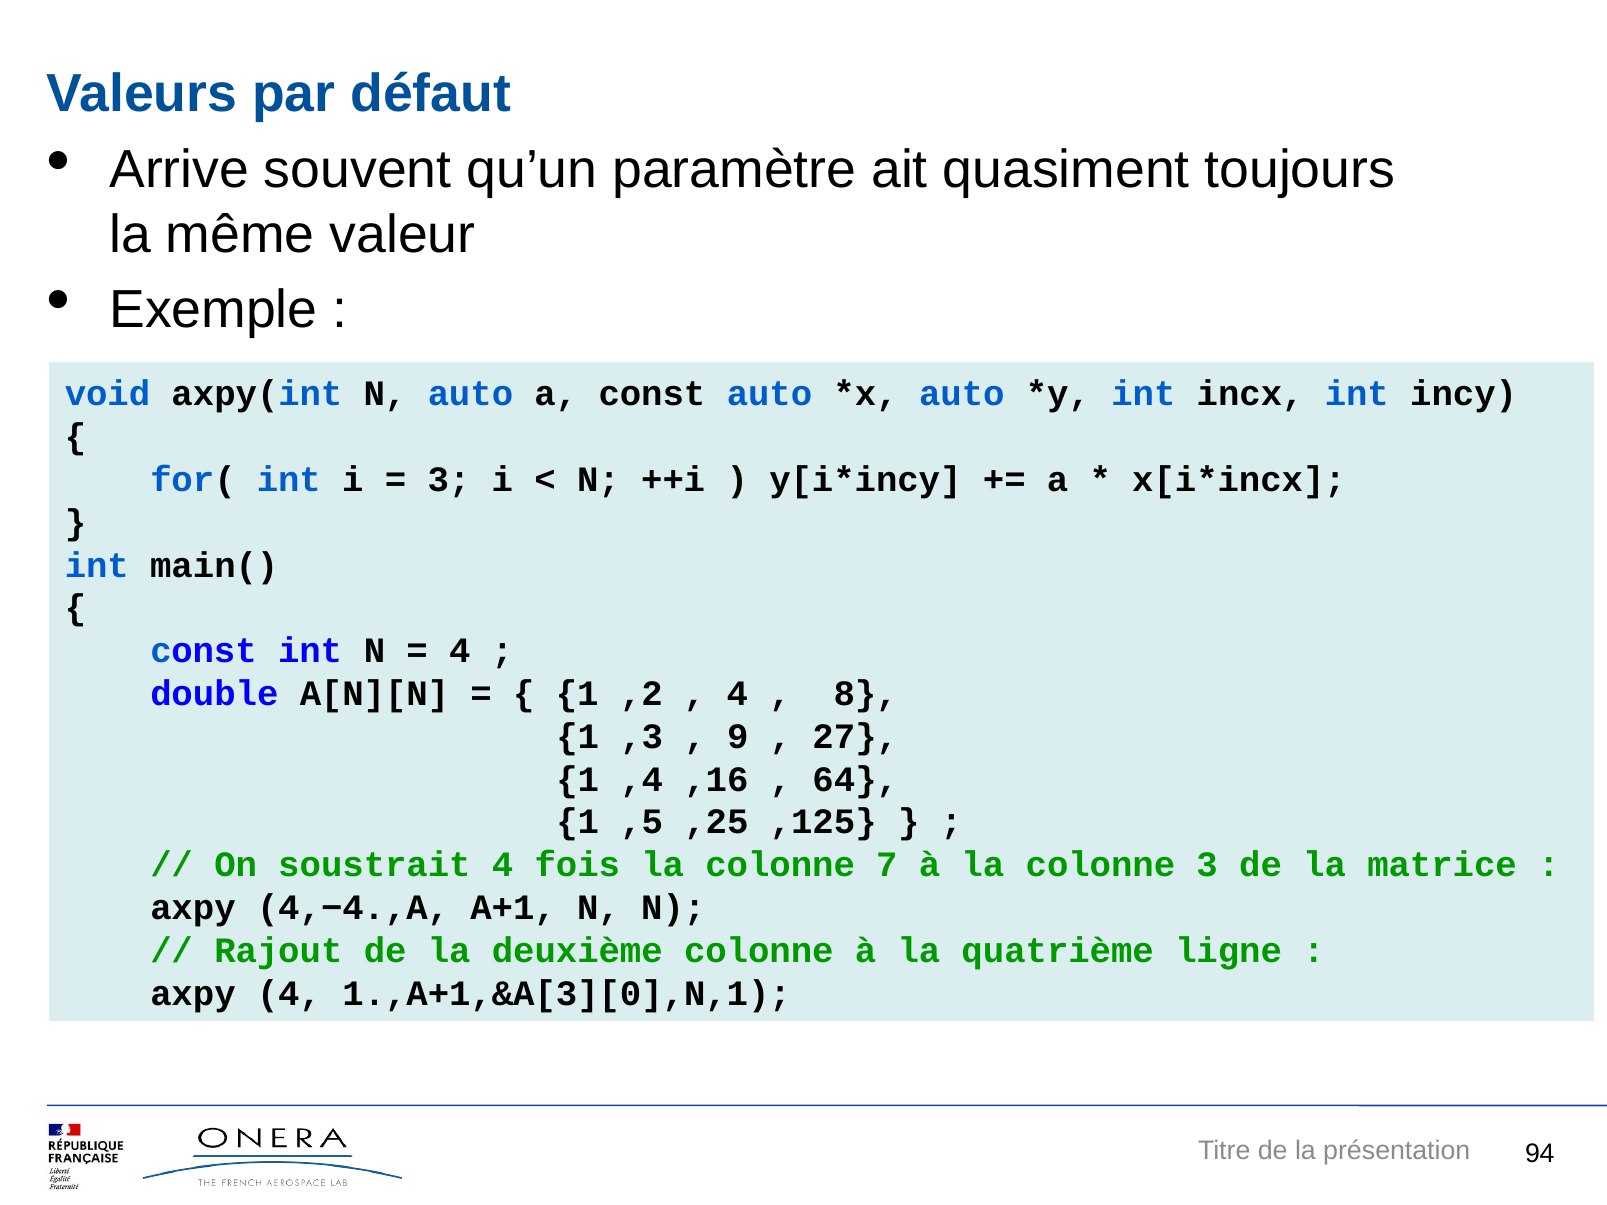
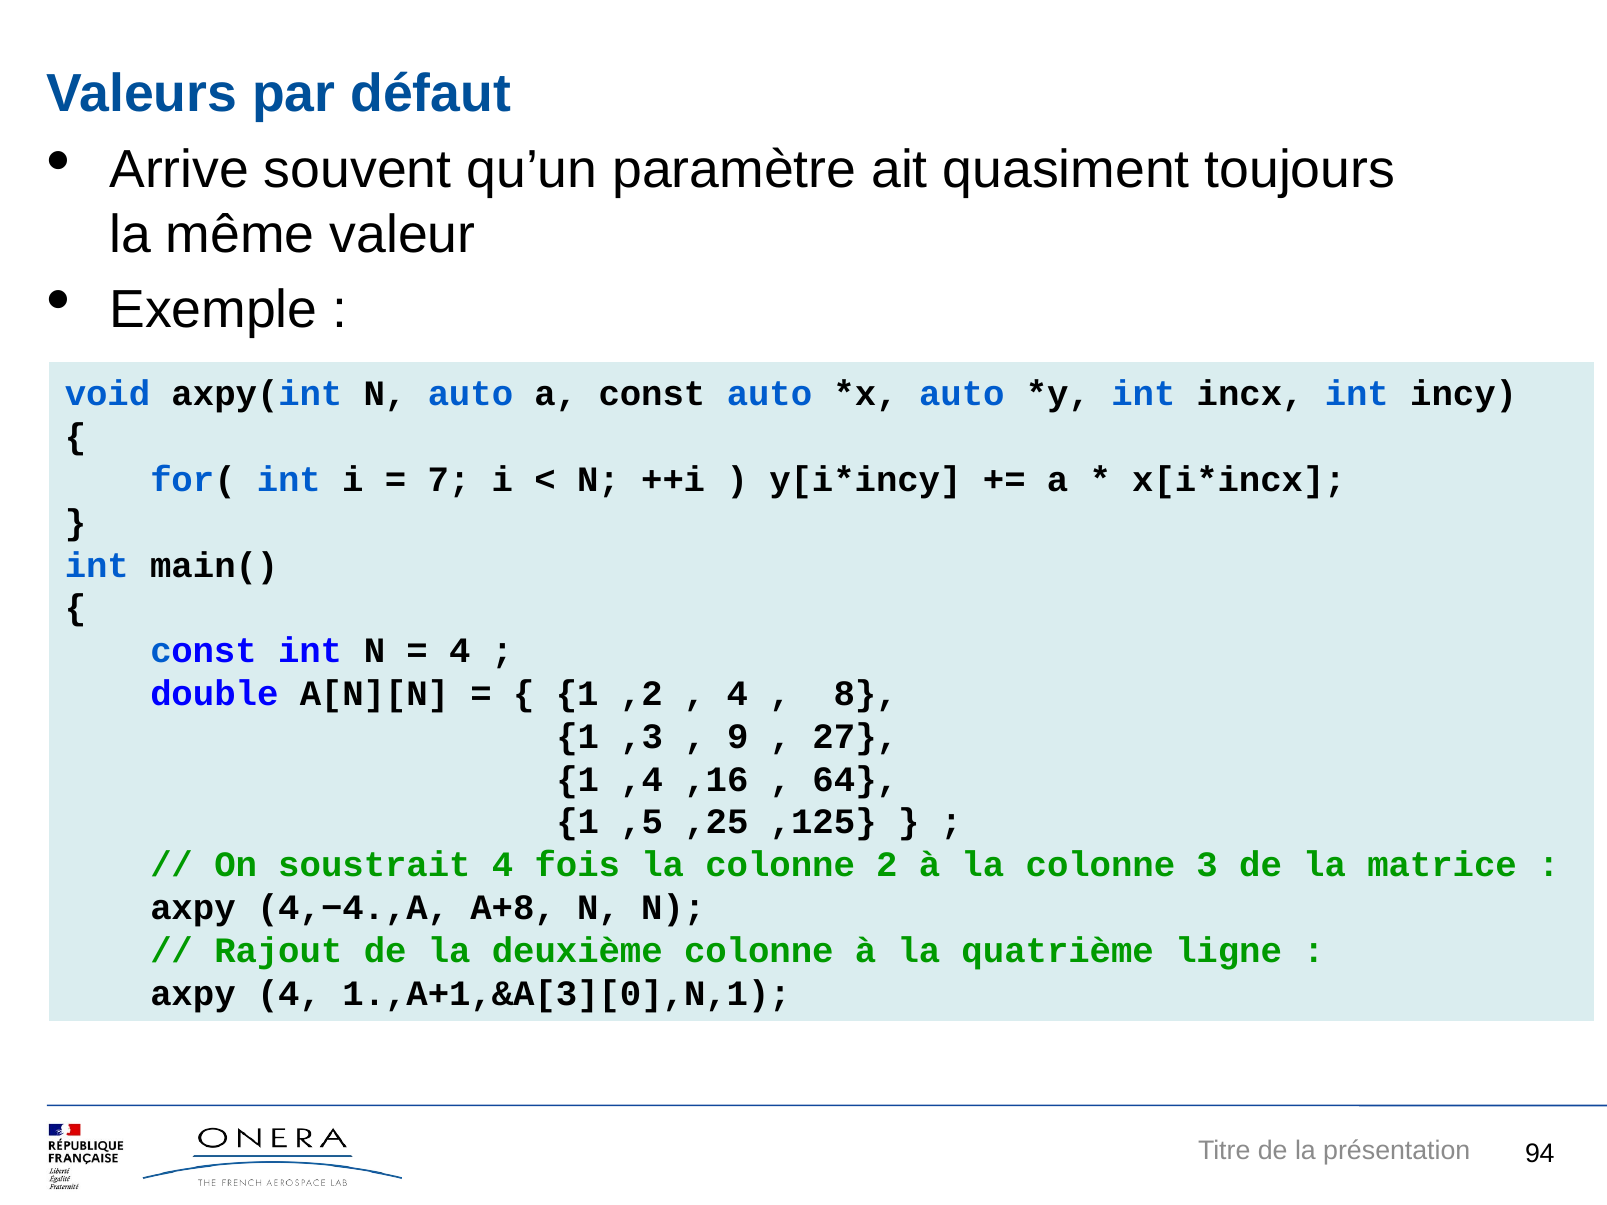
3: 3 -> 7 (449, 480)
7: 7 -> 2 (887, 865)
A+1: A+1 -> A+8 (513, 908)
